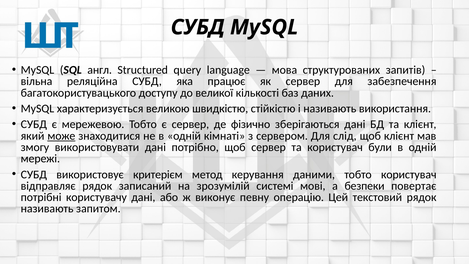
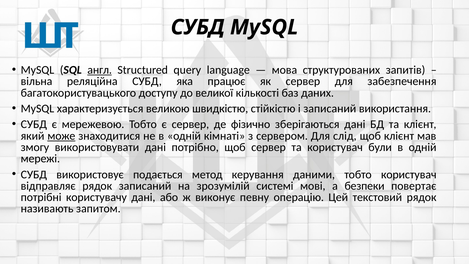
англ underline: none -> present (100, 70)
і називають: називають -> записаний (330, 109)
критерієм: критерієм -> подається (158, 174)
